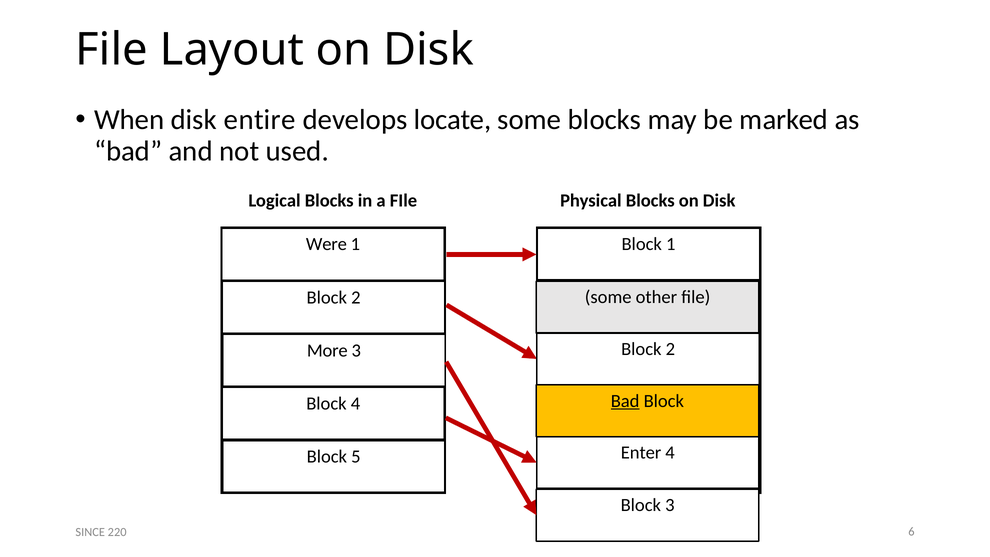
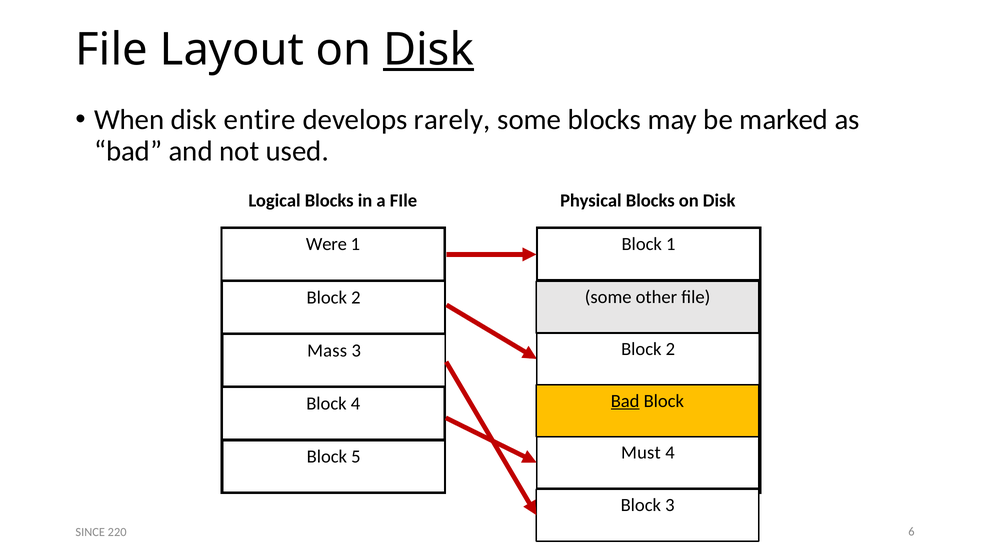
Disk underline: none -> present (428, 50)
locate: locate -> rarely (452, 120)
More: More -> Mass (327, 350)
Enter: Enter -> Must (641, 453)
